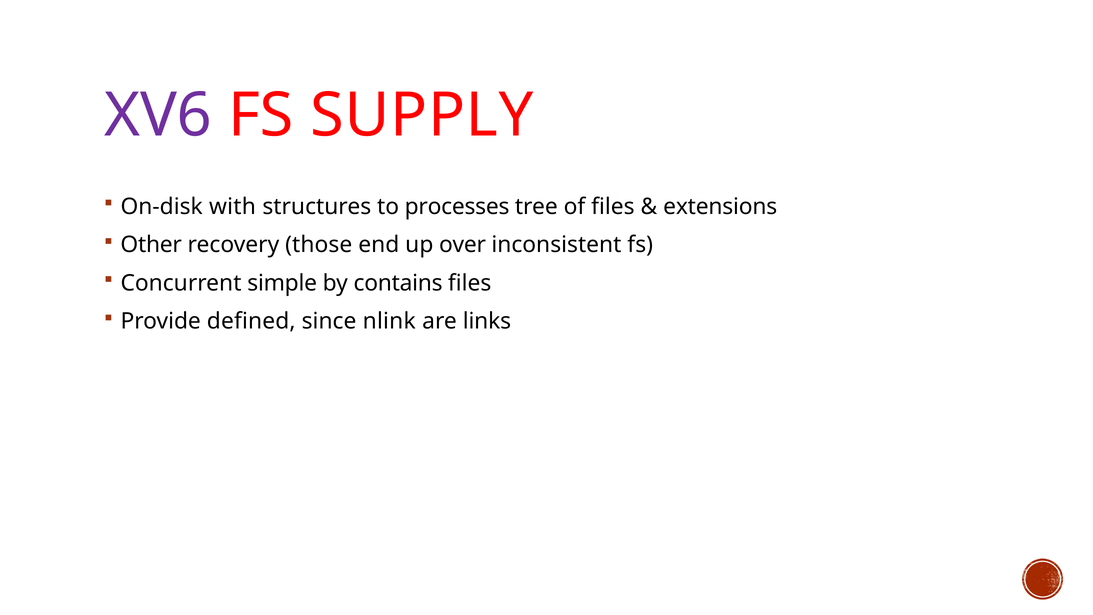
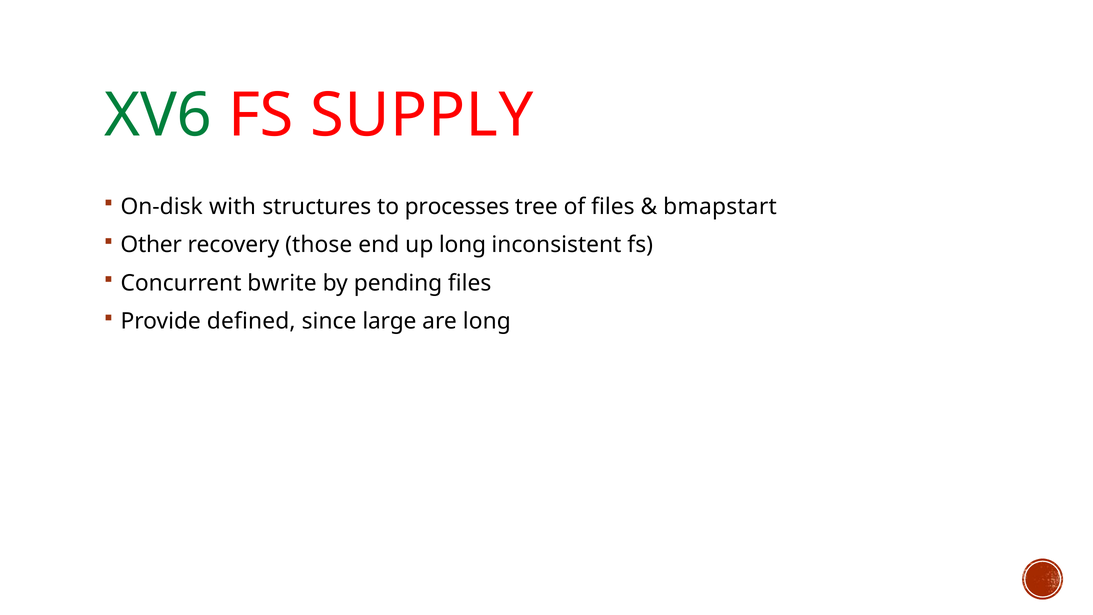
XV6 colour: purple -> green (158, 115)
extensions: extensions -> bmapstart (720, 206)
up over: over -> long (463, 245)
simple: simple -> bwrite (282, 283)
contains: contains -> pending (398, 283)
nlink: nlink -> large (389, 321)
are links: links -> long (487, 321)
